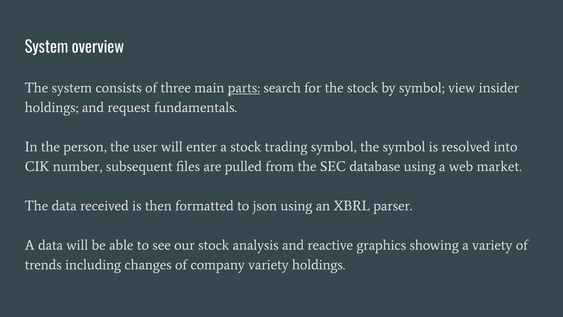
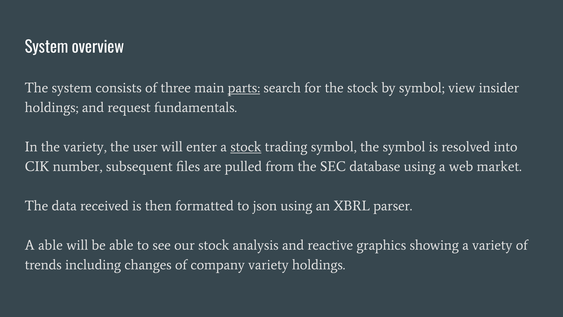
the person: person -> variety (85, 147)
stock underline: none -> present (246, 147)
A data: data -> able (50, 245)
